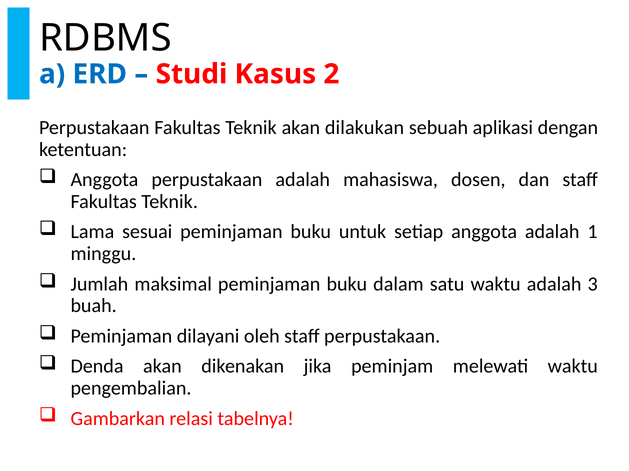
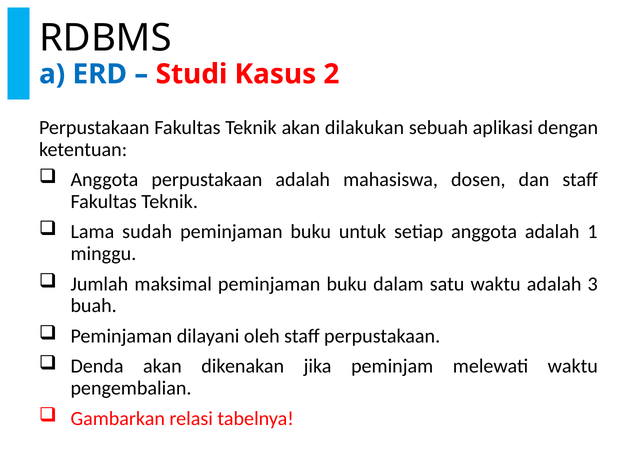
sesuai: sesuai -> sudah (147, 232)
